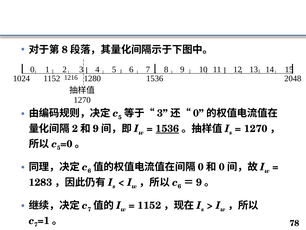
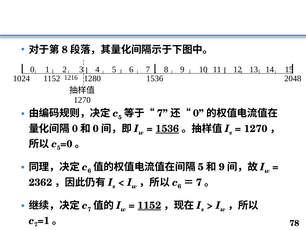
3: 3 -> 7 (162, 113)
2: 2 -> 0 (75, 128)
9: 9 -> 0 (96, 128)
0: 0 -> 5 (201, 167)
0: 0 -> 9 (222, 167)
1283: 1283 -> 2362 (40, 182)
9: 9 -> 7 (199, 182)
1152 underline: none -> present (149, 205)
